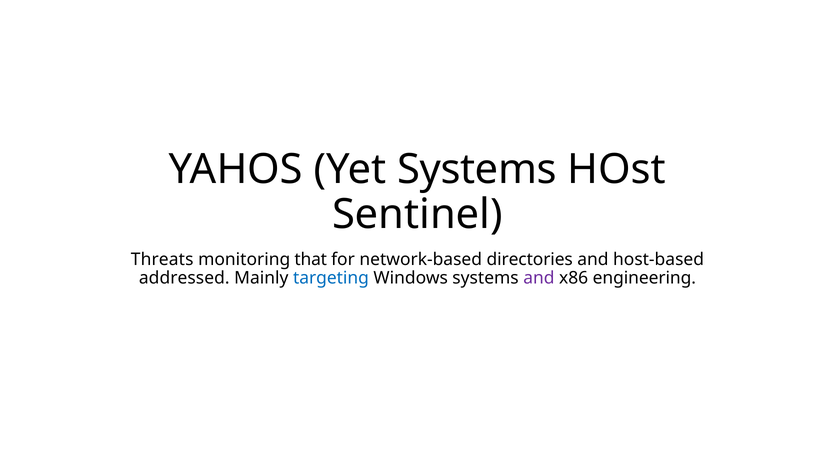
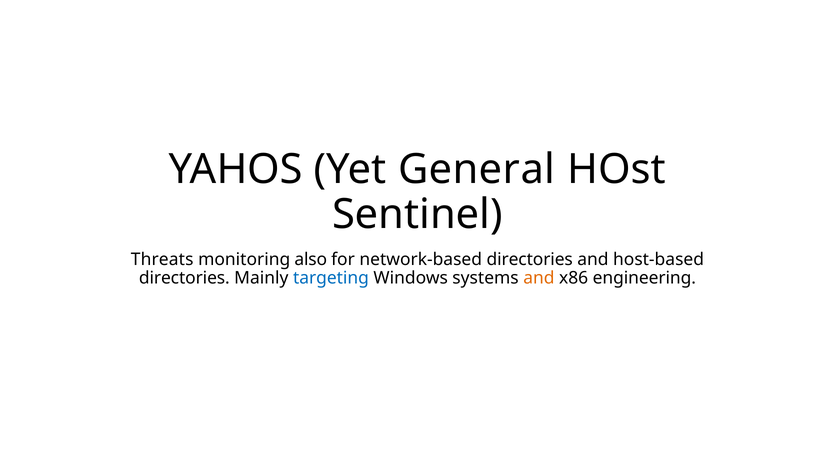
Yet Systems: Systems -> General (477, 169)
that: that -> also (311, 259)
addressed: addressed -> directories (184, 278)
and colour: purple -> orange (539, 278)
